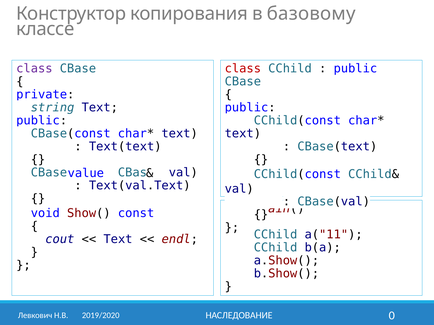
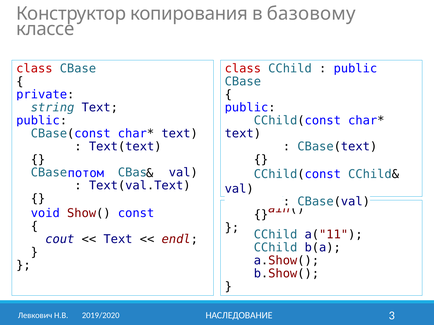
class colour: purple -> red (34, 69)
value: value -> потом (86, 173)
0: 0 -> 3 (392, 316)
